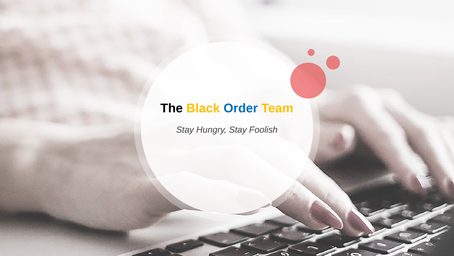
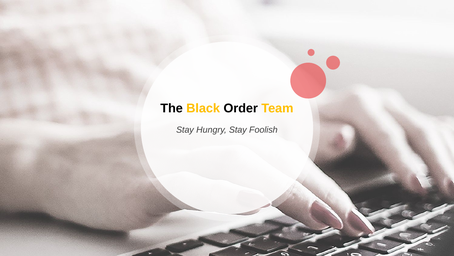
Order colour: blue -> black (241, 108)
